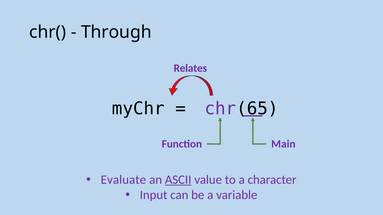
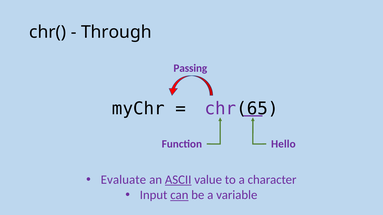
Relates: Relates -> Passing (190, 68)
Main: Main -> Hello (283, 144)
can underline: none -> present (179, 195)
